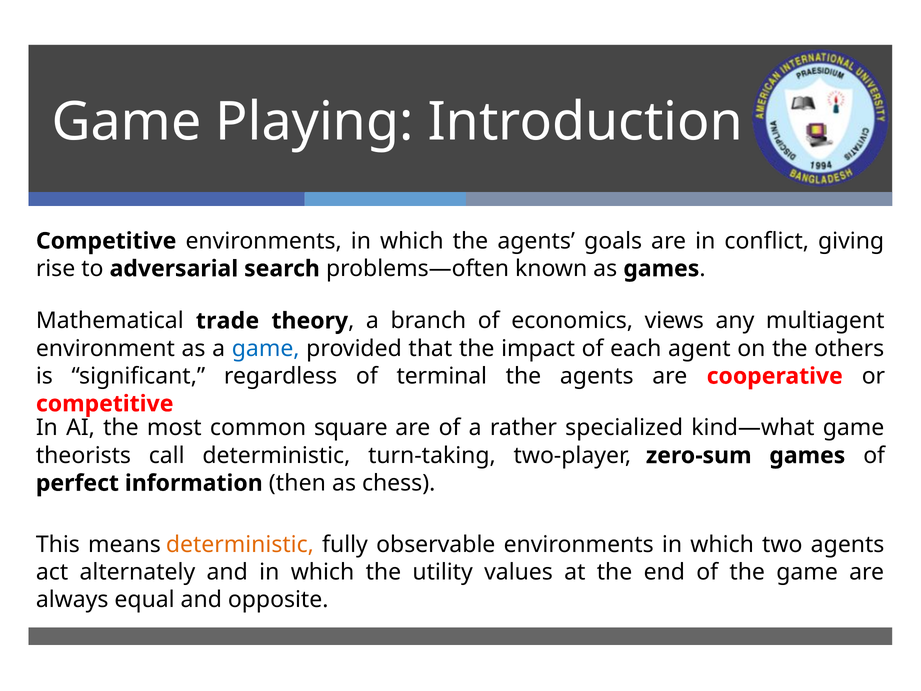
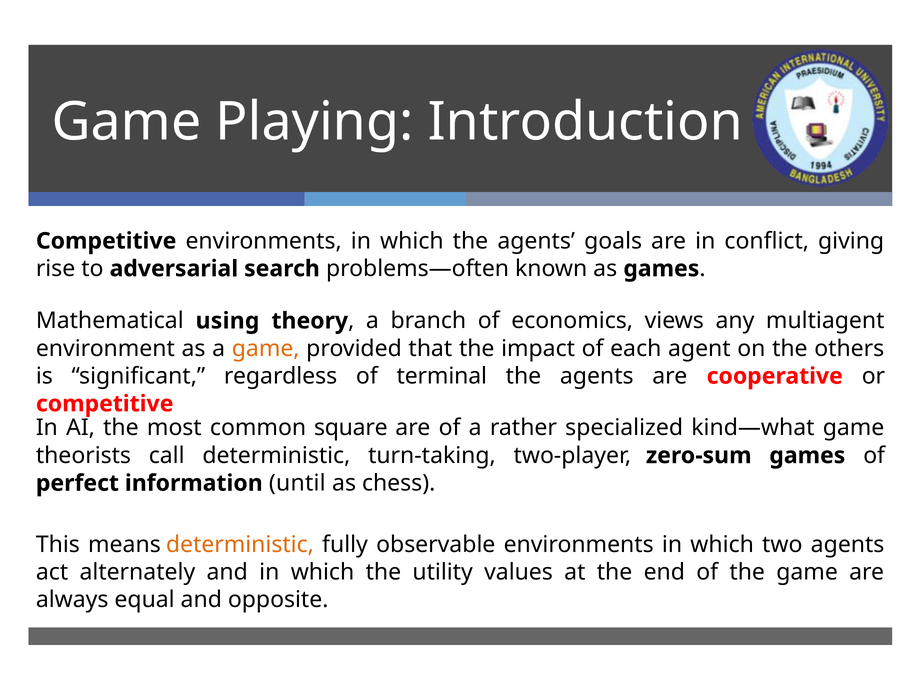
trade: trade -> using (228, 321)
game colour: blue -> orange (266, 348)
then: then -> until (297, 483)
